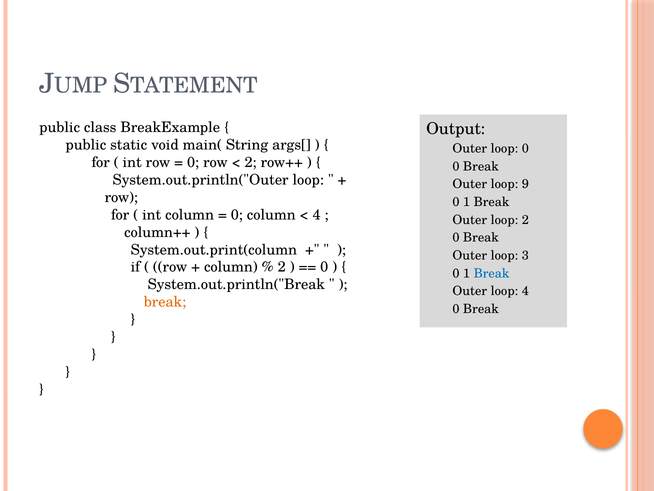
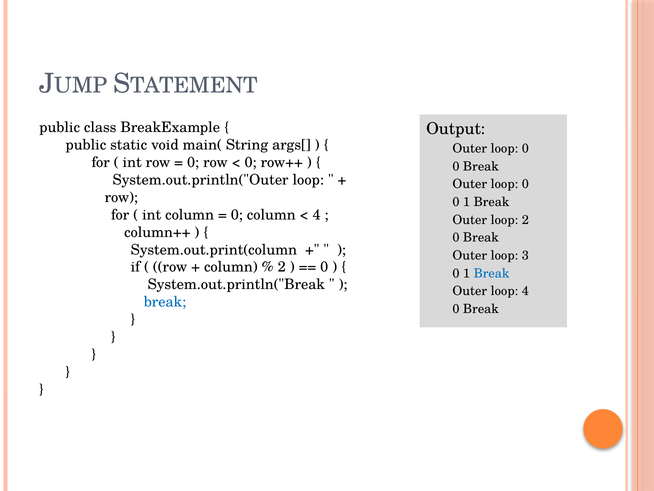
2: 2 -> 0 (251, 162)
9: 9 -> 0 (525, 184)
break colour: orange -> blue (165, 302)
